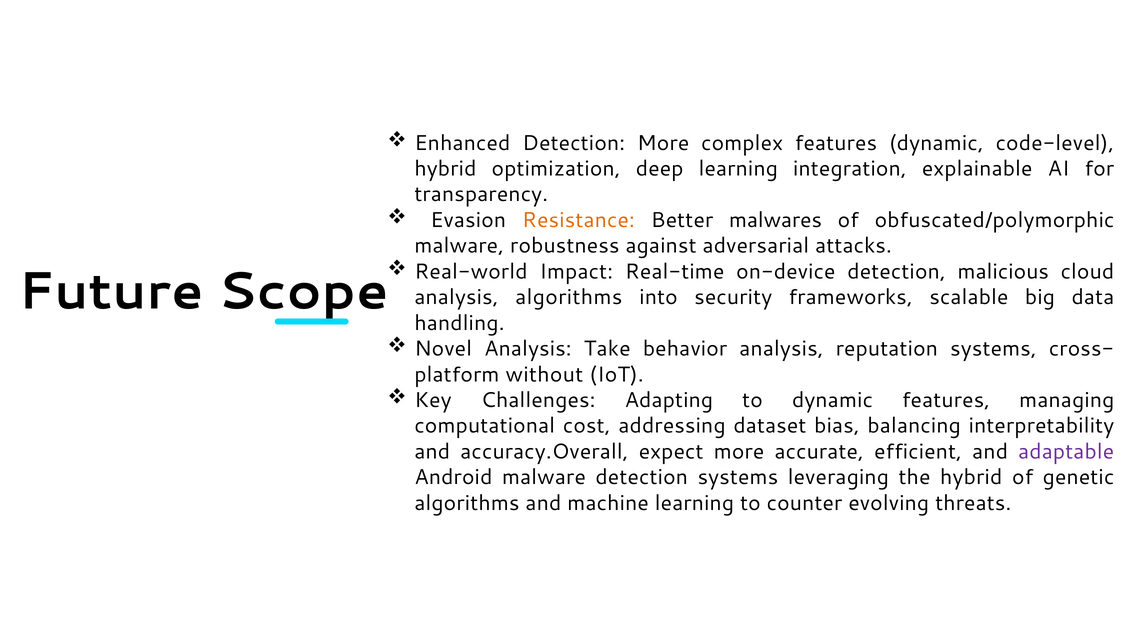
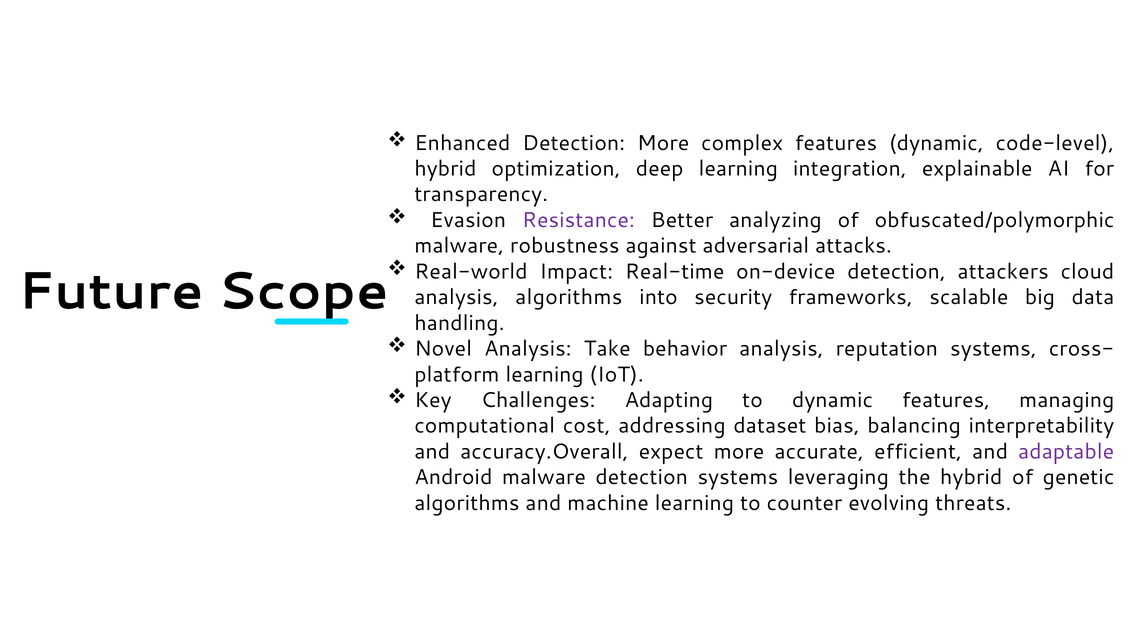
Resistance colour: orange -> purple (578, 220)
malwares: malwares -> analyzing (775, 220)
malicious: malicious -> attackers (1003, 272)
without: without -> learning (545, 375)
